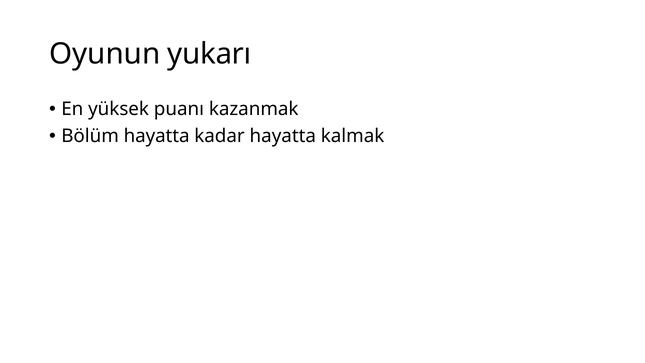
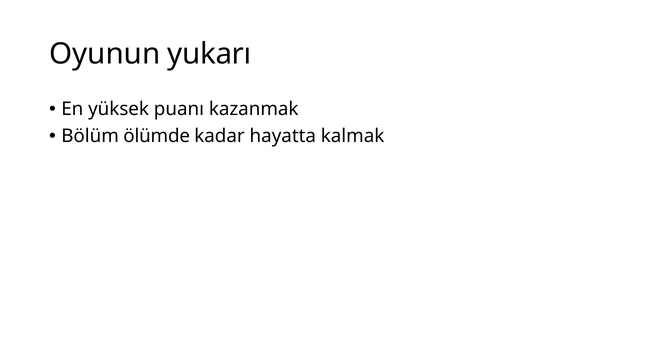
Bölüm hayatta: hayatta -> ölümde (157, 136)
